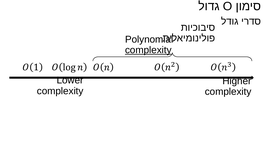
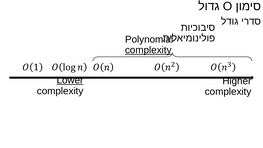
Lower underline: none -> present (70, 80)
